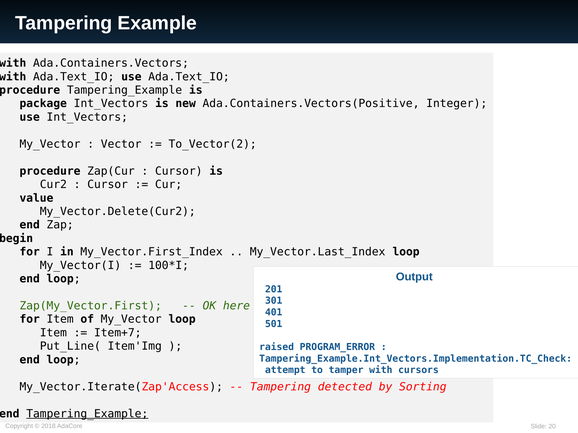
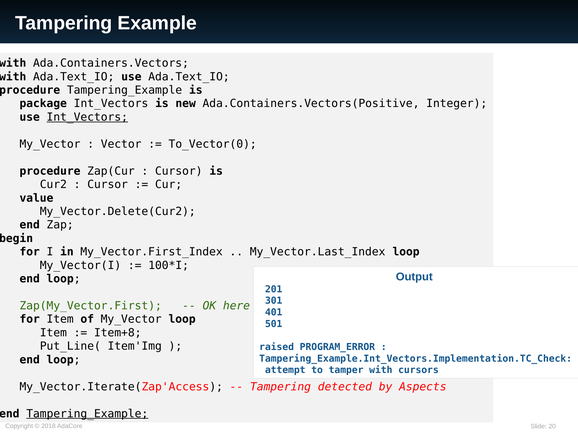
Int_Vectors underline: none -> present (87, 117)
To_Vector(2: To_Vector(2 -> To_Vector(0 (213, 144)
Item+7: Item+7 -> Item+8 (118, 333)
Sorting: Sorting -> Aspects (423, 387)
